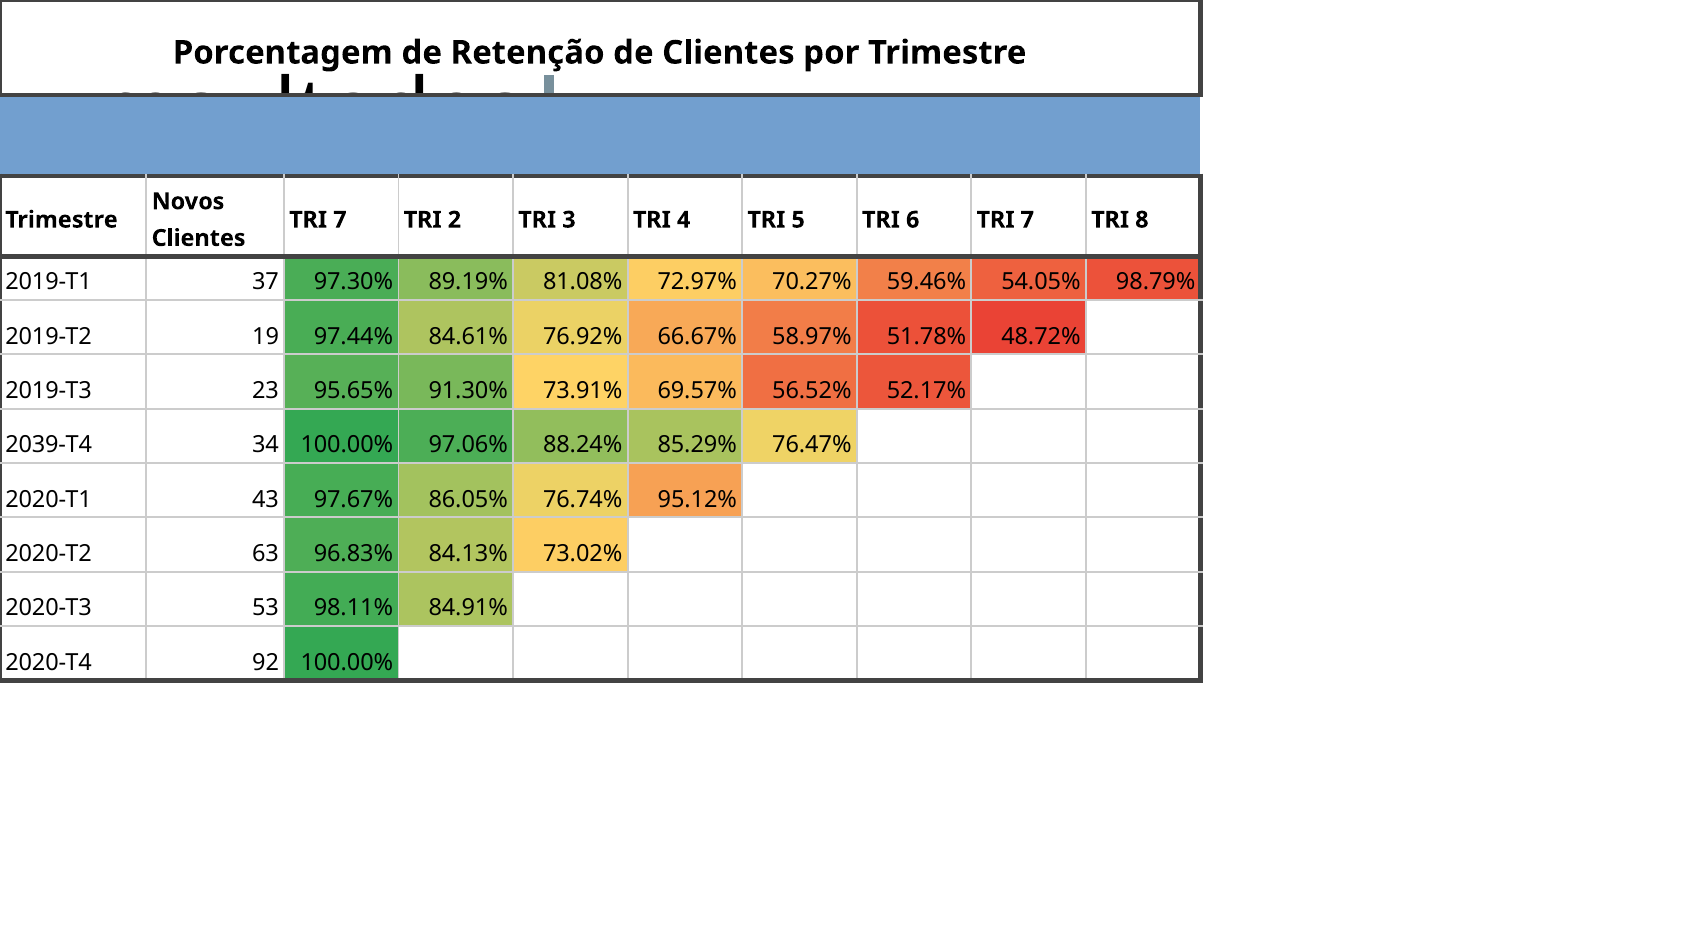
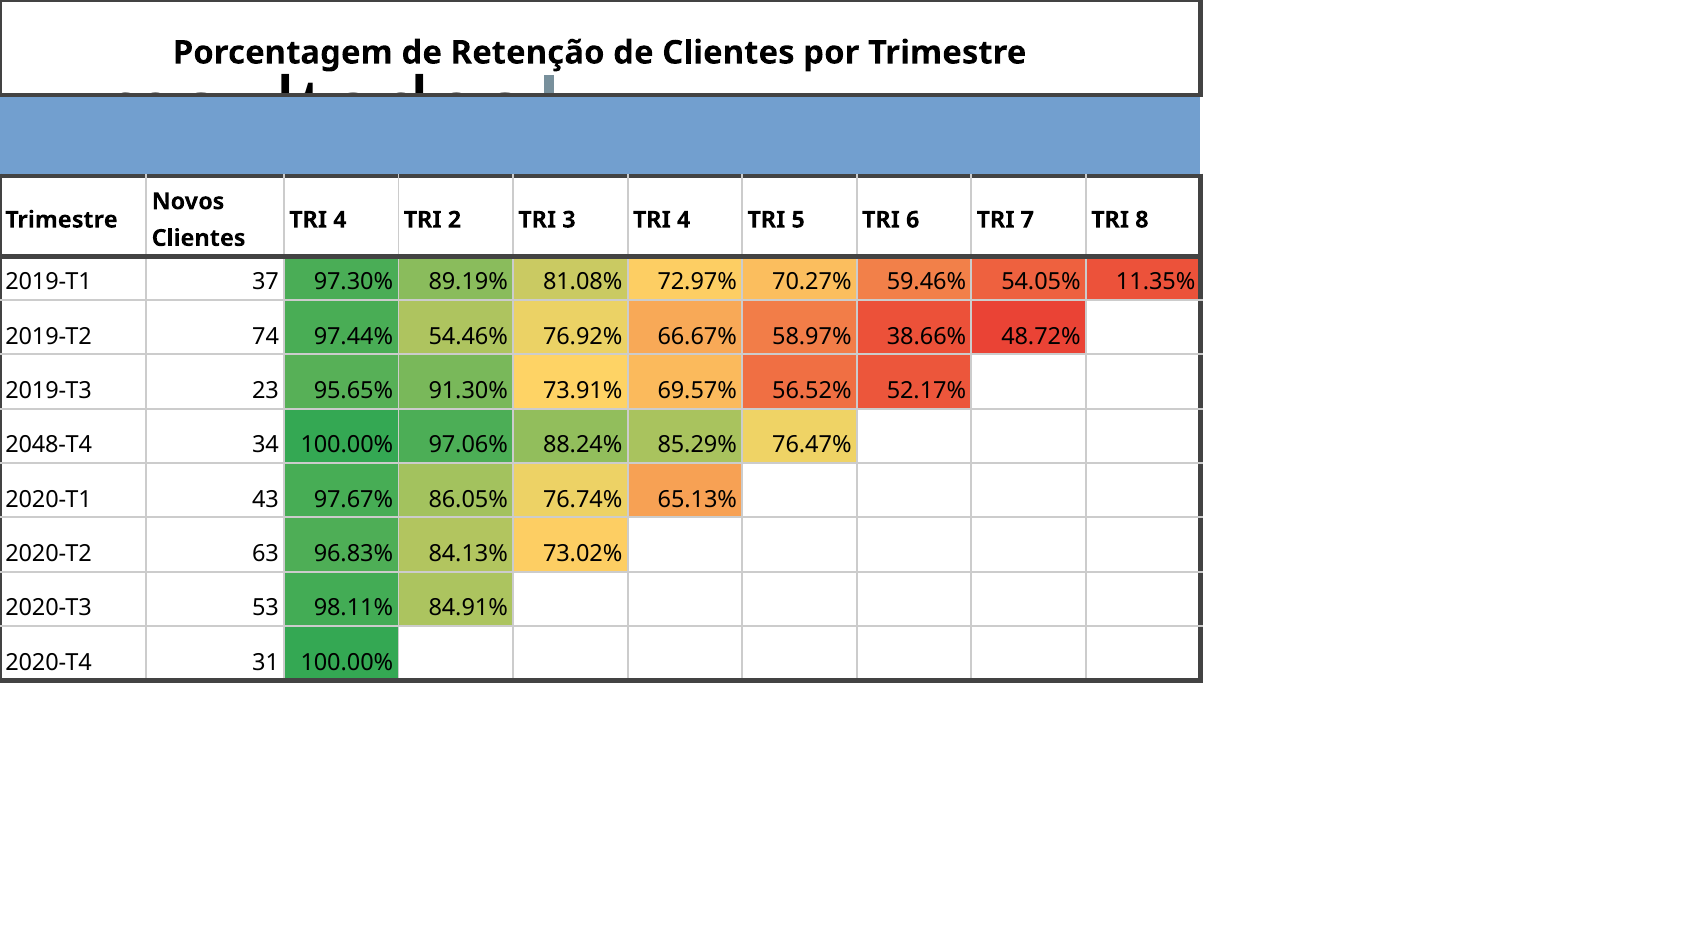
7: 7 -> 4 (340, 220)
98.79%: 98.79% -> 11.35% (1156, 282)
19: 19 -> 74 (266, 336)
84.61%: 84.61% -> 54.46% (468, 336)
51.78%: 51.78% -> 38.66% (927, 336)
2039-T4: 2039-T4 -> 2048-T4 (49, 445)
95.12%: 95.12% -> 65.13% (697, 500)
92: 92 -> 31 (266, 663)
